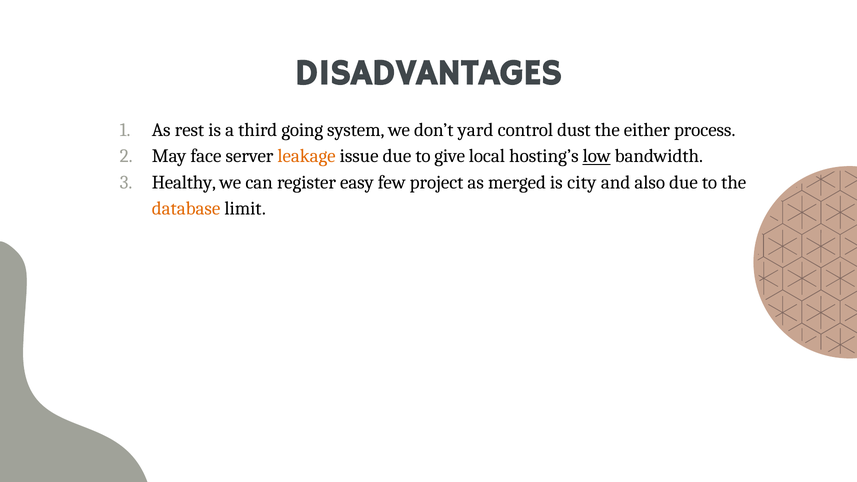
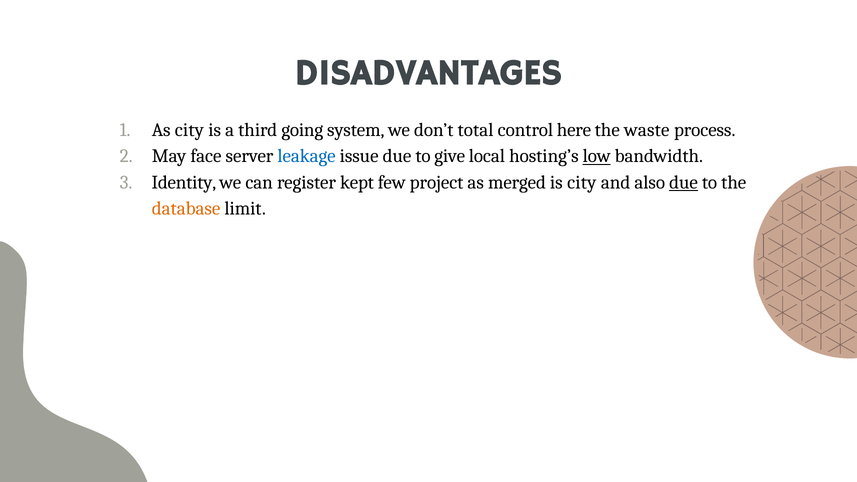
As rest: rest -> city (189, 130)
yard: yard -> total (476, 130)
dust: dust -> here (574, 130)
either: either -> waste (647, 130)
leakage colour: orange -> blue (307, 156)
Healthy: Healthy -> Identity (184, 182)
easy: easy -> kept (357, 182)
due underline: none -> present (683, 182)
